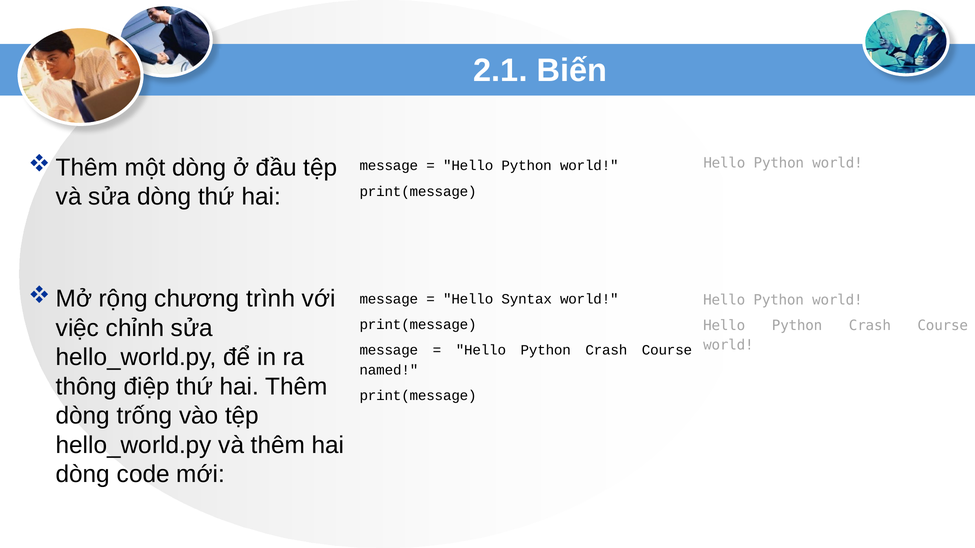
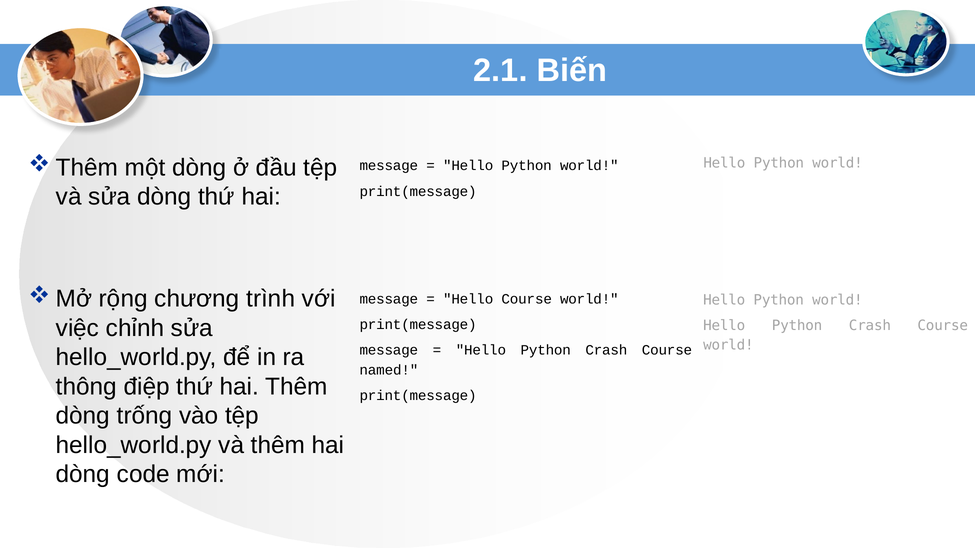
Hello Syntax: Syntax -> Course (527, 299)
